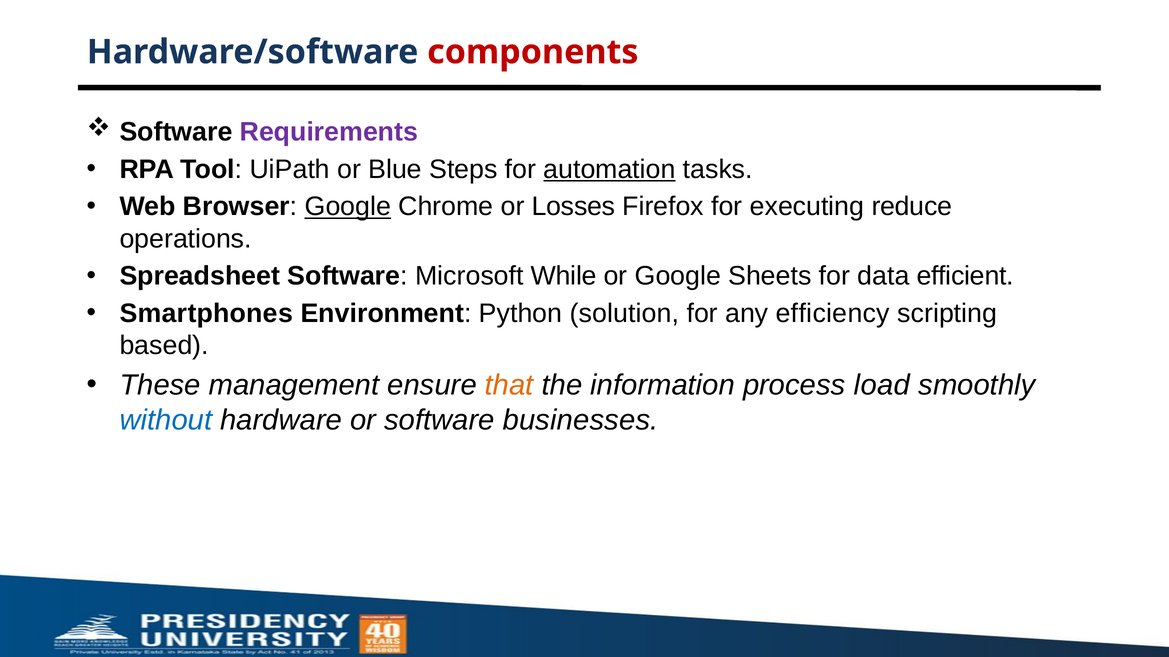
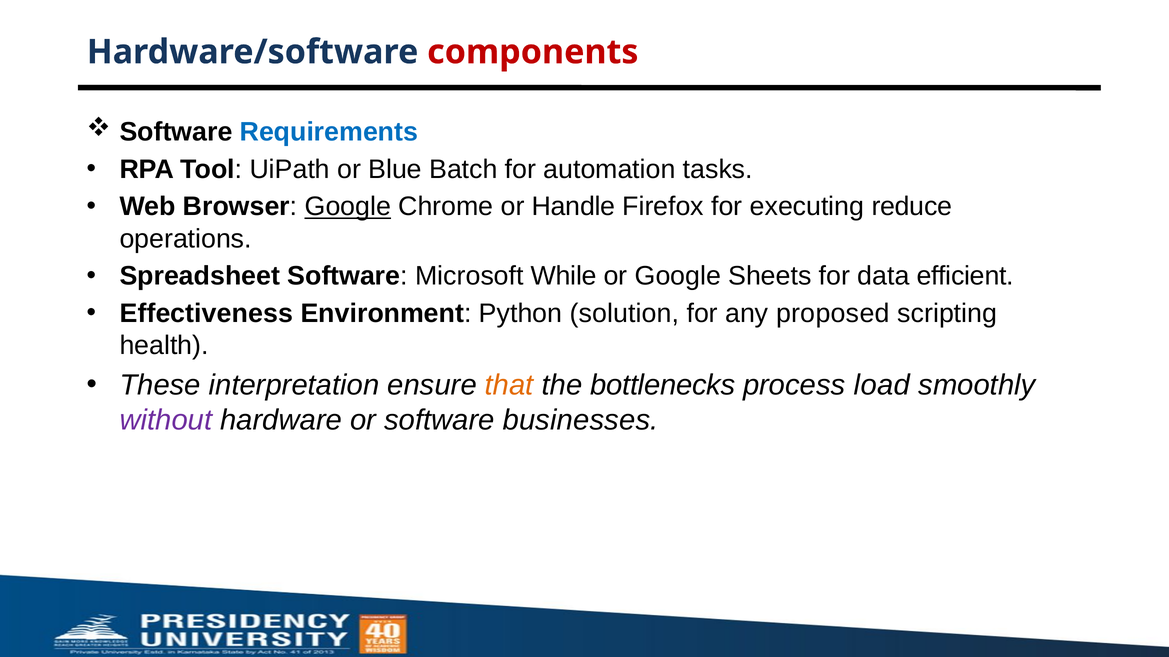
Requirements colour: purple -> blue (329, 132)
Steps: Steps -> Batch (463, 169)
automation underline: present -> none (609, 169)
Losses: Losses -> Handle (573, 207)
Smartphones: Smartphones -> Effectiveness (206, 314)
efficiency: efficiency -> proposed (833, 314)
based: based -> health (164, 346)
management: management -> interpretation (294, 386)
information: information -> bottlenecks (663, 386)
without colour: blue -> purple (166, 421)
